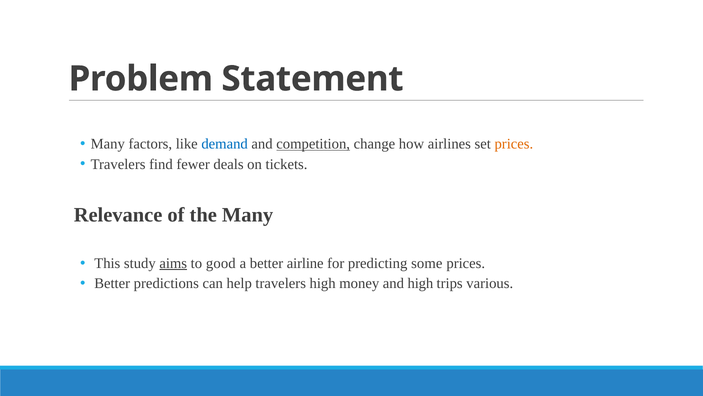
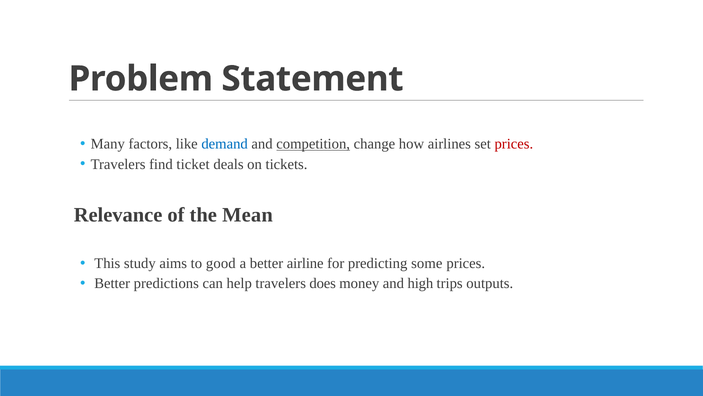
prices colour: orange -> red (514, 144)
fewer: fewer -> ticket (193, 164)
the Many: Many -> Mean (248, 215)
aims underline: present -> none (173, 263)
travelers high: high -> does (323, 283)
various: various -> outputs (490, 283)
